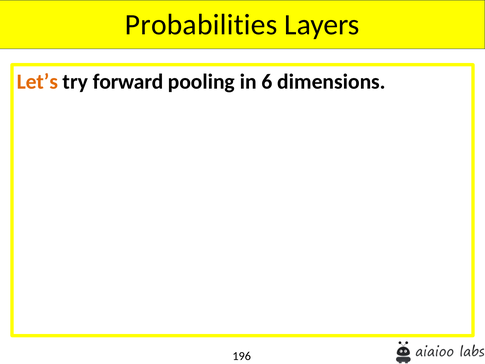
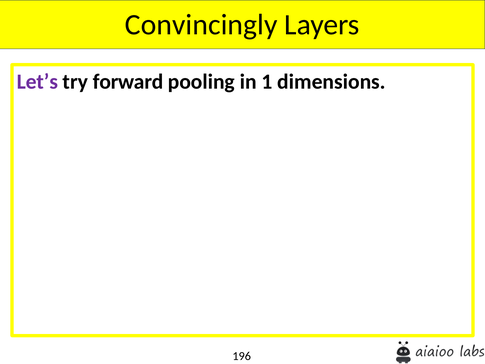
Probabilities: Probabilities -> Convincingly (201, 25)
Let’s colour: orange -> purple (37, 82)
6: 6 -> 1 (267, 82)
